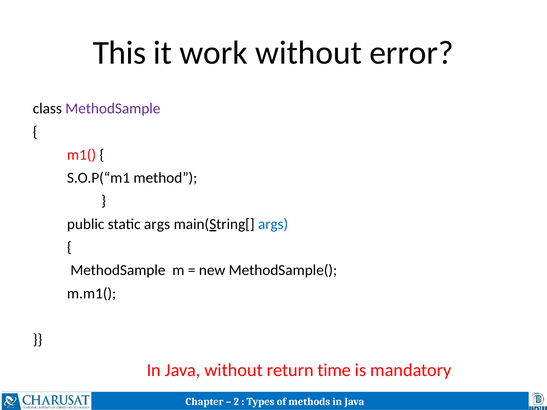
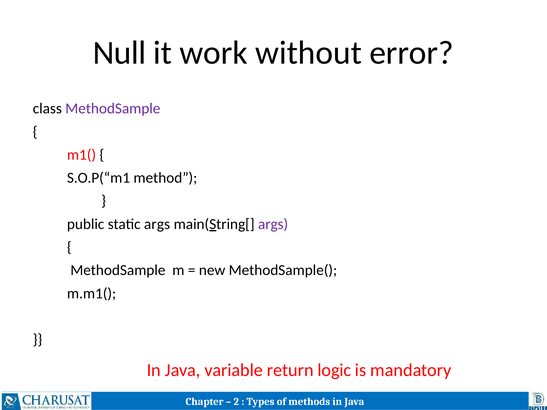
This: This -> Null (119, 53)
args colour: blue -> purple (273, 224)
Java without: without -> variable (234, 370)
time: time -> logic (334, 370)
